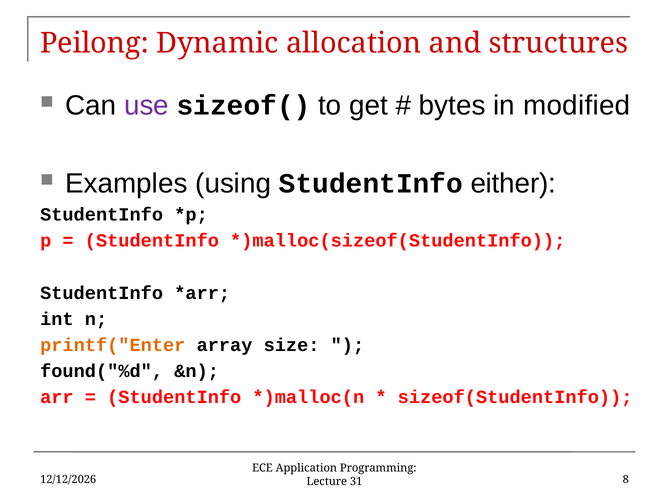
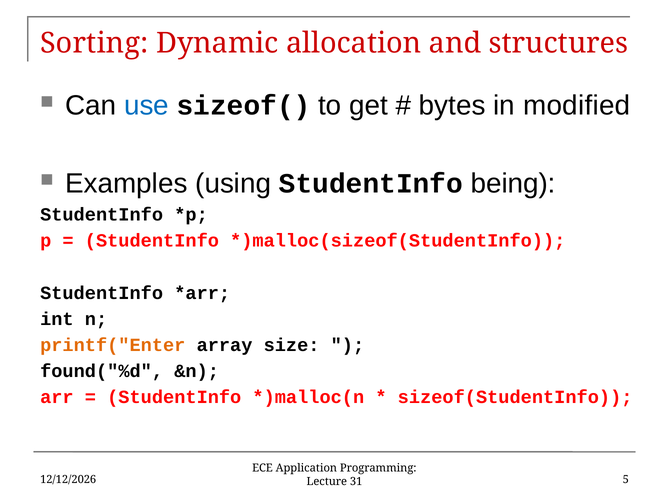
Peilong: Peilong -> Sorting (94, 43)
use colour: purple -> blue (147, 106)
either: either -> being (513, 184)
8: 8 -> 5 (626, 479)
